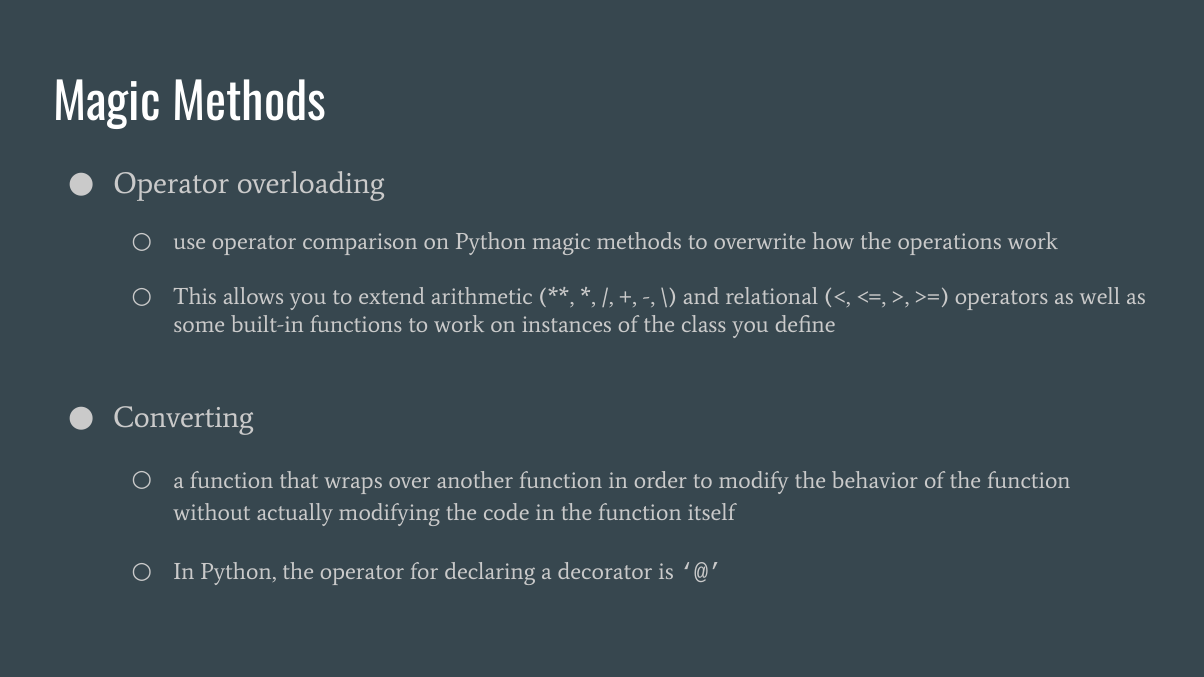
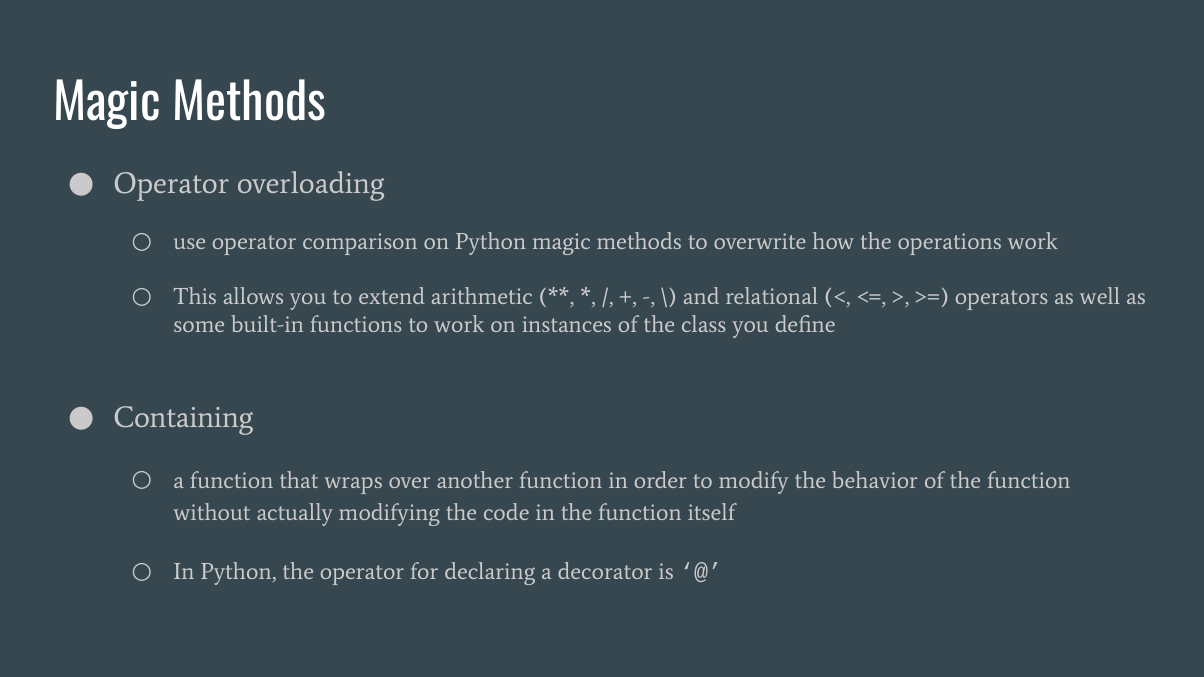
Converting: Converting -> Containing (183, 418)
